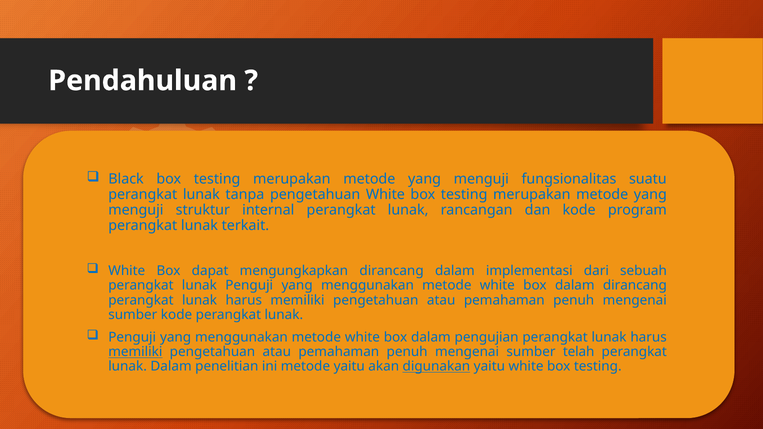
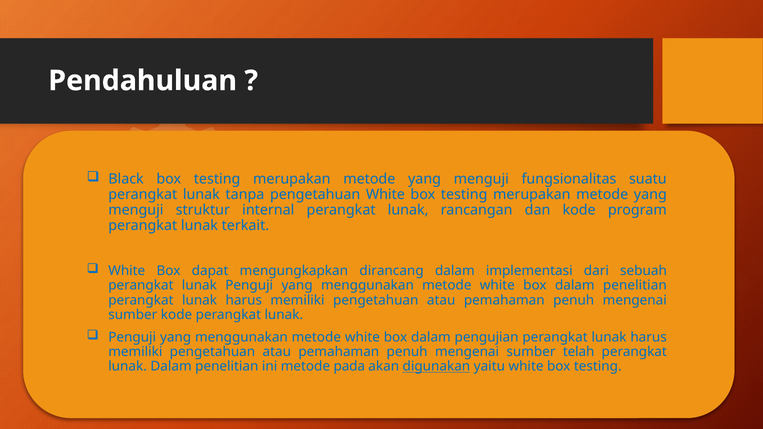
box dalam dirancang: dirancang -> penelitian (635, 286)
memiliki underline: present -> none (135, 352)
metode yaitu: yaitu -> pada (349, 367)
